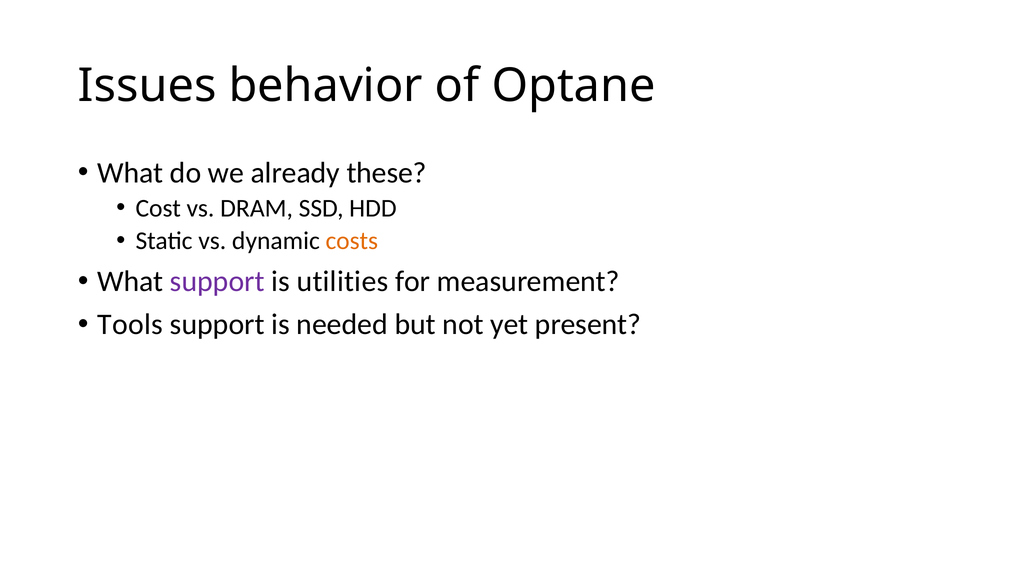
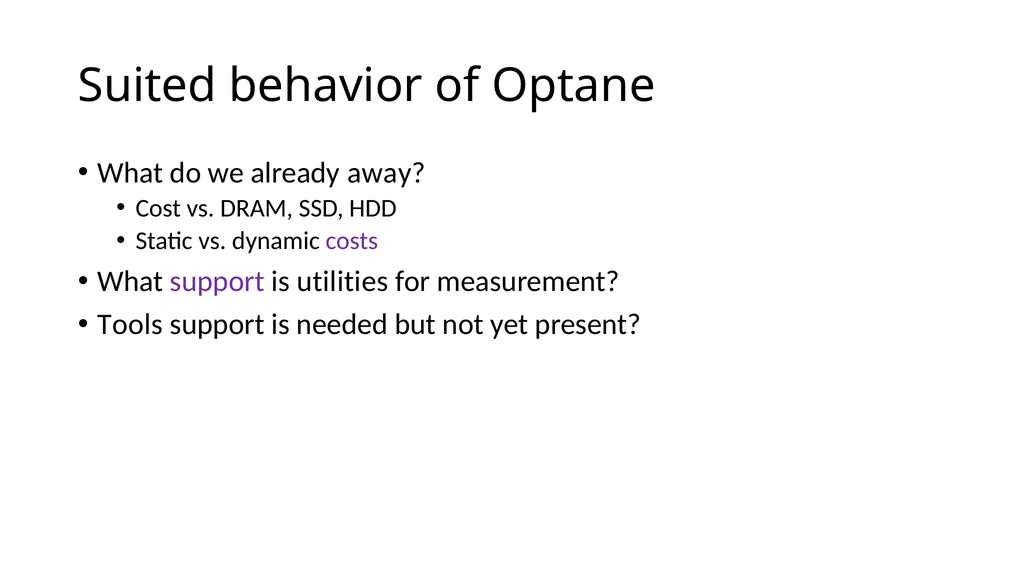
Issues: Issues -> Suited (147, 86)
these: these -> away (386, 173)
costs colour: orange -> purple (352, 241)
